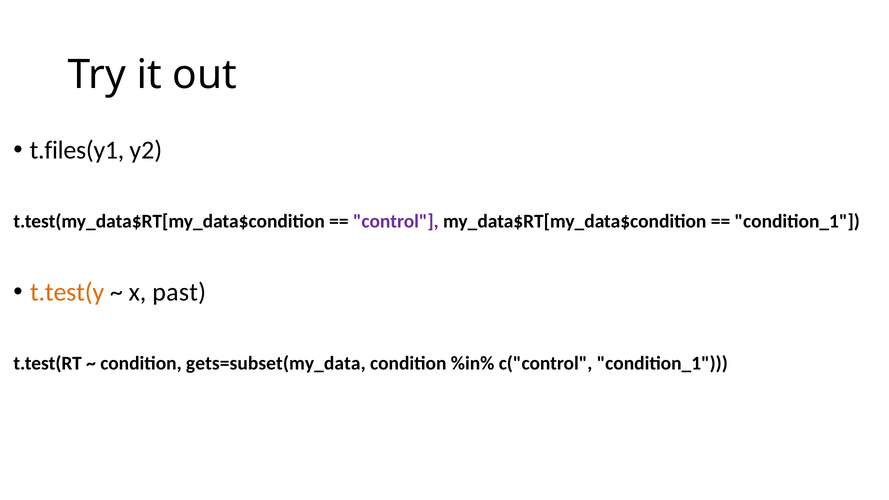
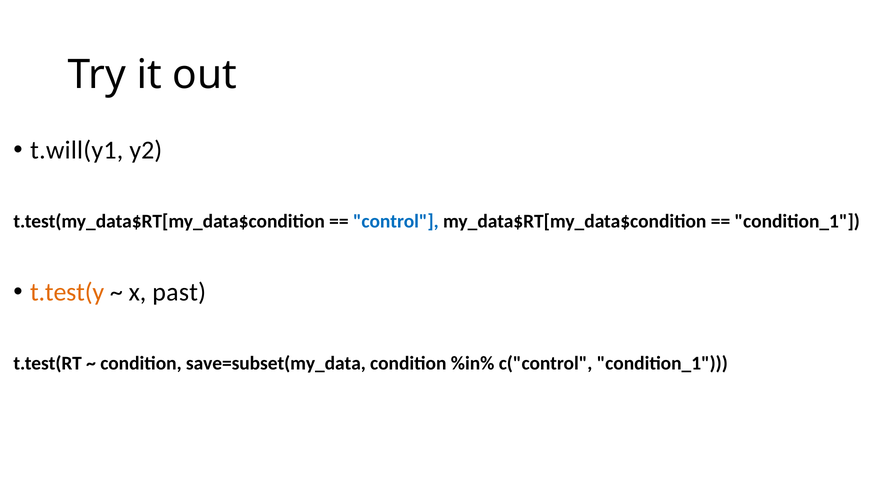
t.files(y1: t.files(y1 -> t.will(y1 (77, 150)
control colour: purple -> blue (396, 221)
gets=subset(my_data: gets=subset(my_data -> save=subset(my_data (276, 363)
